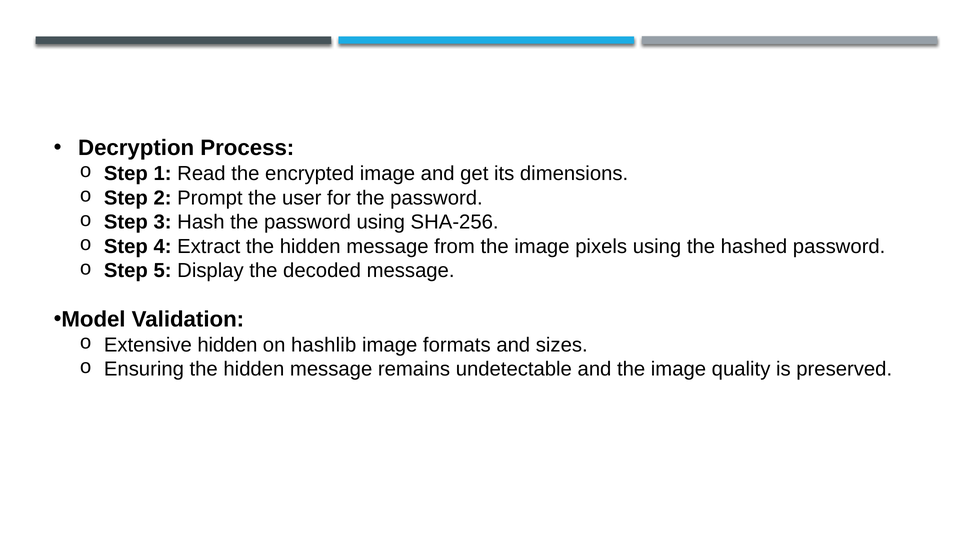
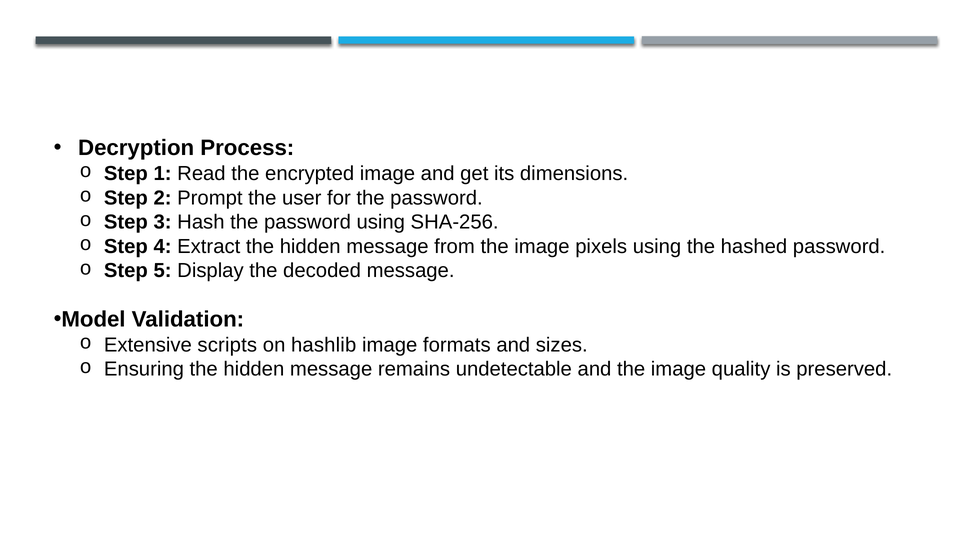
Extensive hidden: hidden -> scripts (227, 345)
